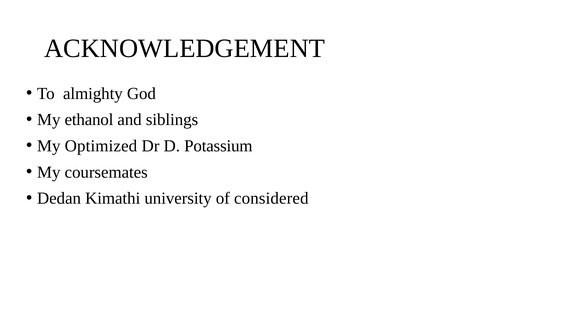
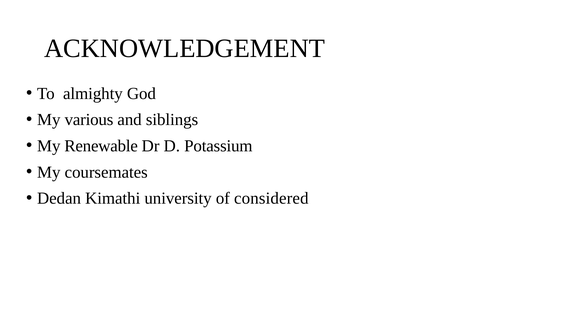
ethanol: ethanol -> various (89, 120)
Optimized: Optimized -> Renewable (101, 146)
